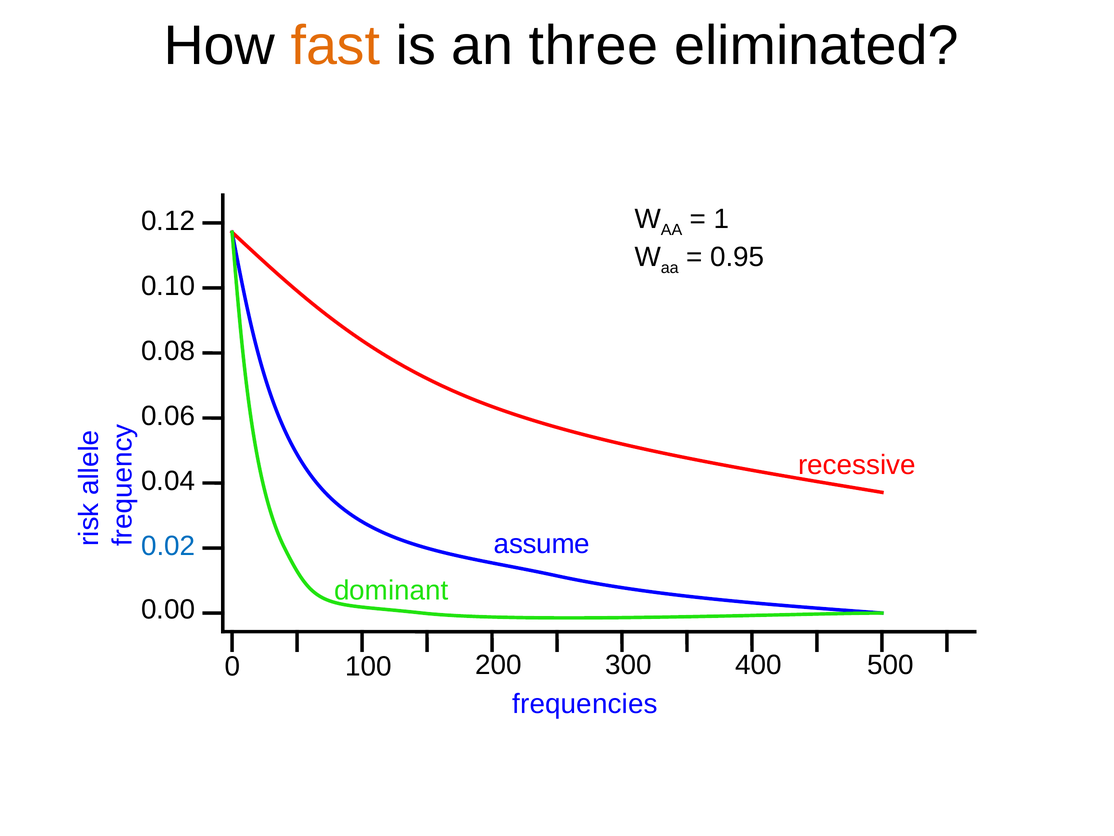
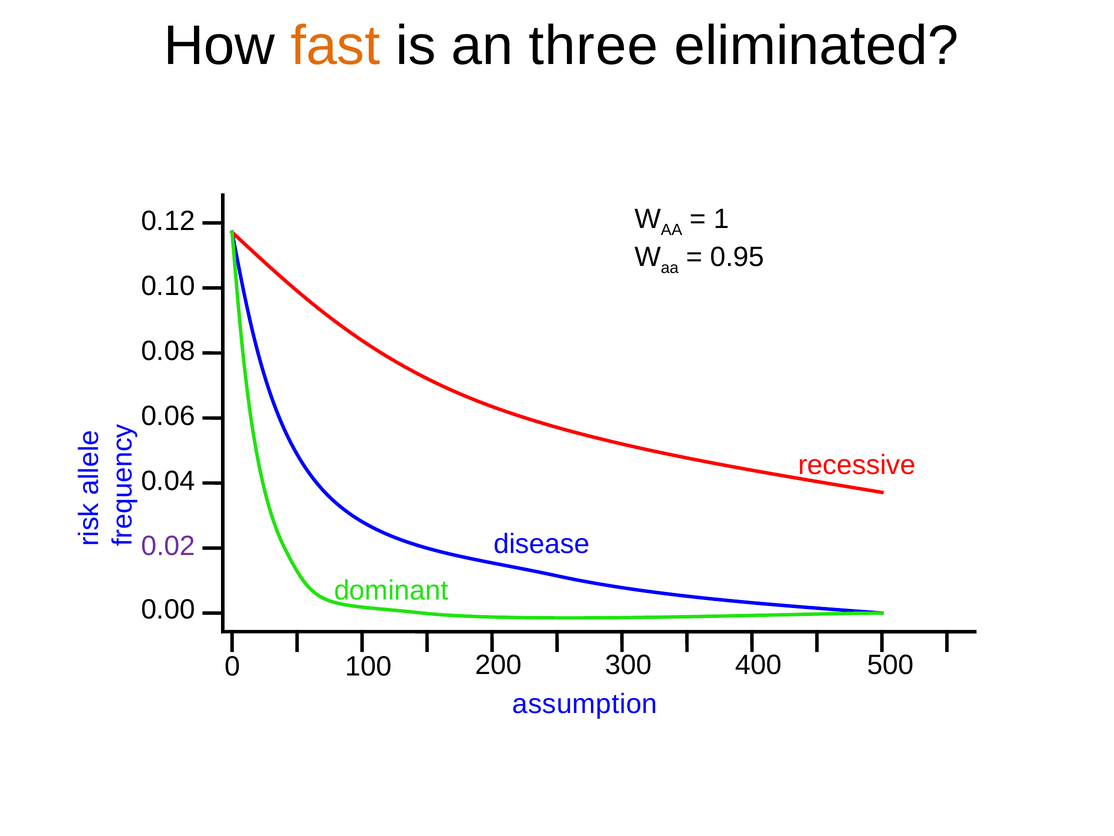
assume: assume -> disease (542, 544)
0.02 colour: blue -> purple (168, 546)
frequencies: frequencies -> assumption (585, 704)
